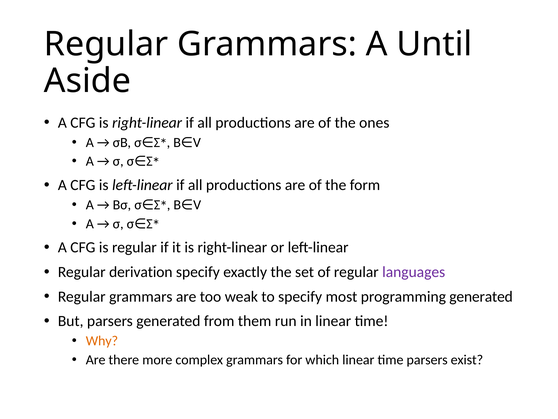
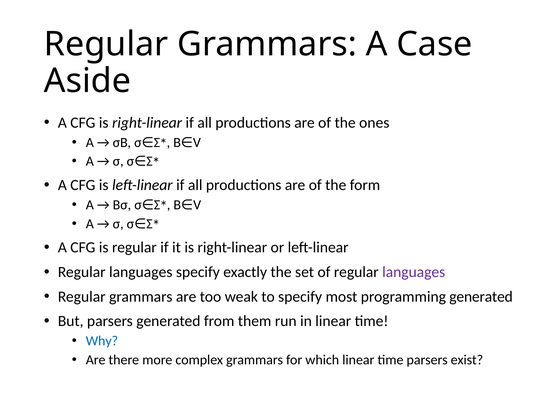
Until: Until -> Case (434, 44)
derivation: derivation -> languages (141, 272)
Why colour: orange -> blue (102, 340)
